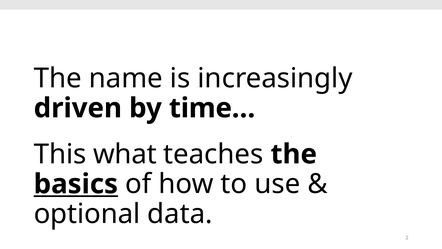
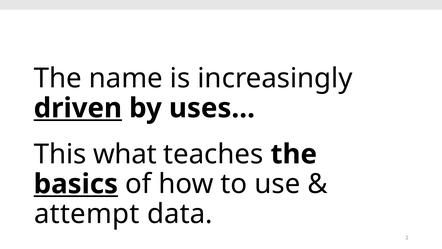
driven underline: none -> present (78, 108)
time…: time… -> uses… (212, 108)
optional: optional -> attempt (87, 214)
